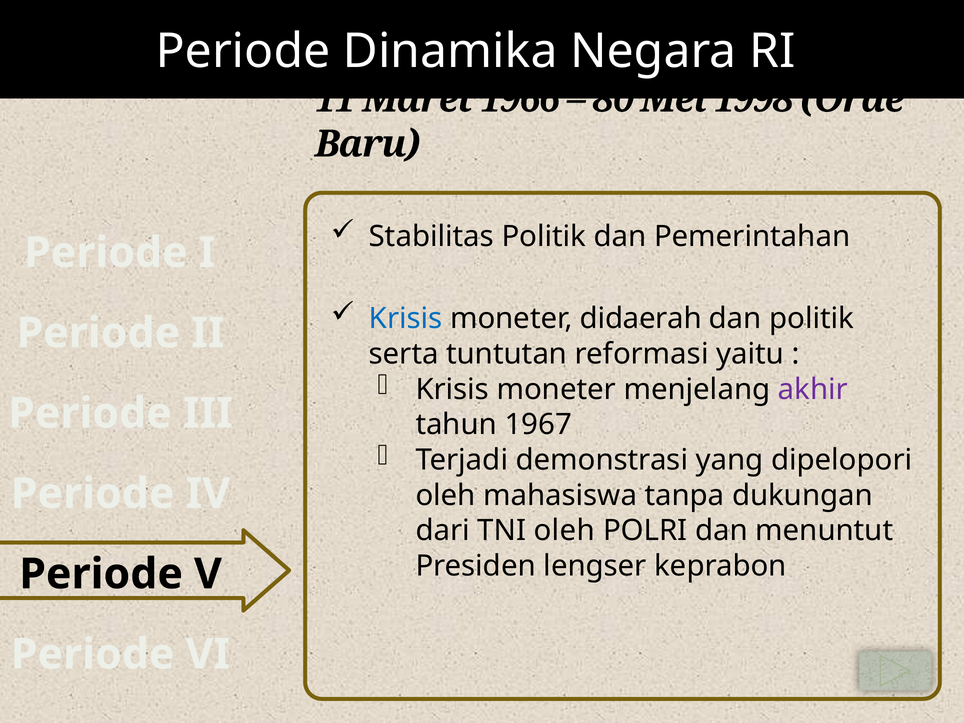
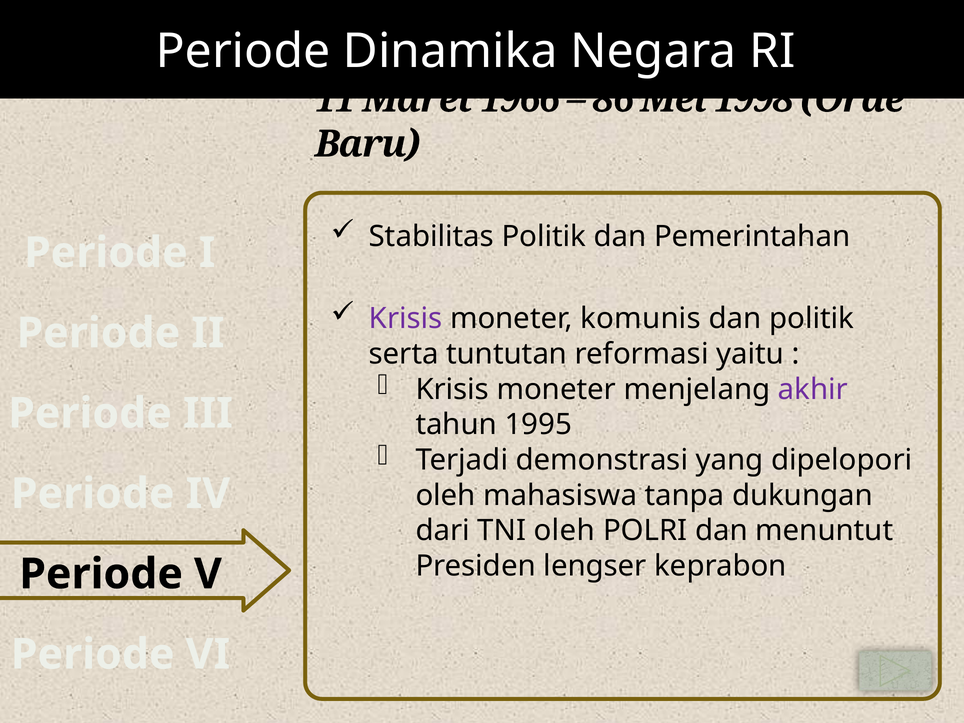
80: 80 -> 86 (613, 99)
Krisis colour: blue -> purple (406, 319)
didaerah: didaerah -> komunis (641, 319)
1967: 1967 -> 1995 (538, 425)
